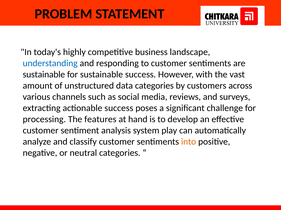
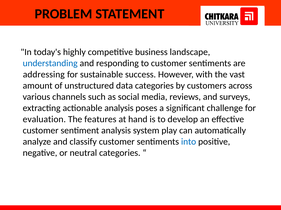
sustainable: sustainable -> addressing (44, 75)
actionable success: success -> analysis (119, 108)
processing: processing -> evaluation (44, 120)
into colour: orange -> blue (189, 142)
